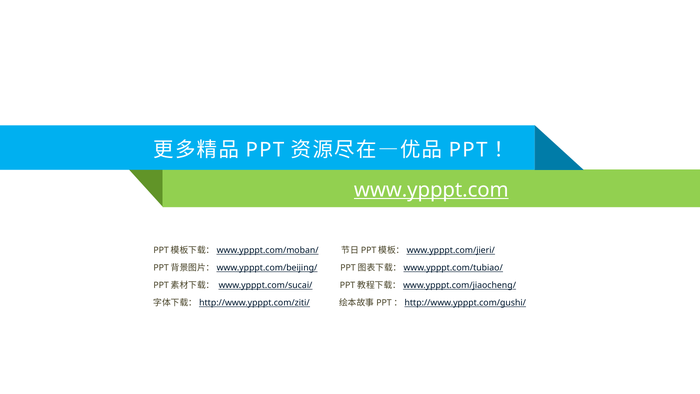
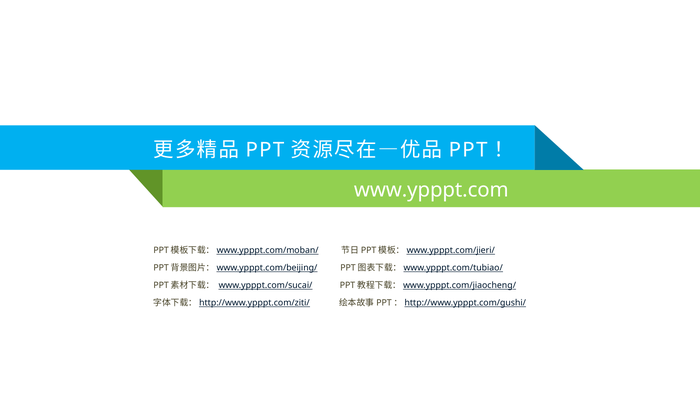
www.ypppt.com underline: present -> none (431, 190)
